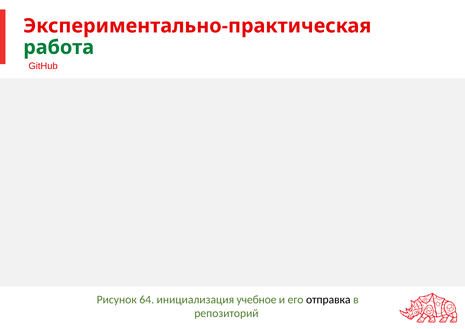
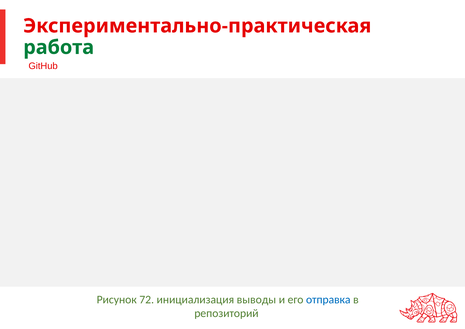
64: 64 -> 72 (147, 299)
учебное: учебное -> выводы (256, 299)
отправка colour: black -> blue (328, 299)
